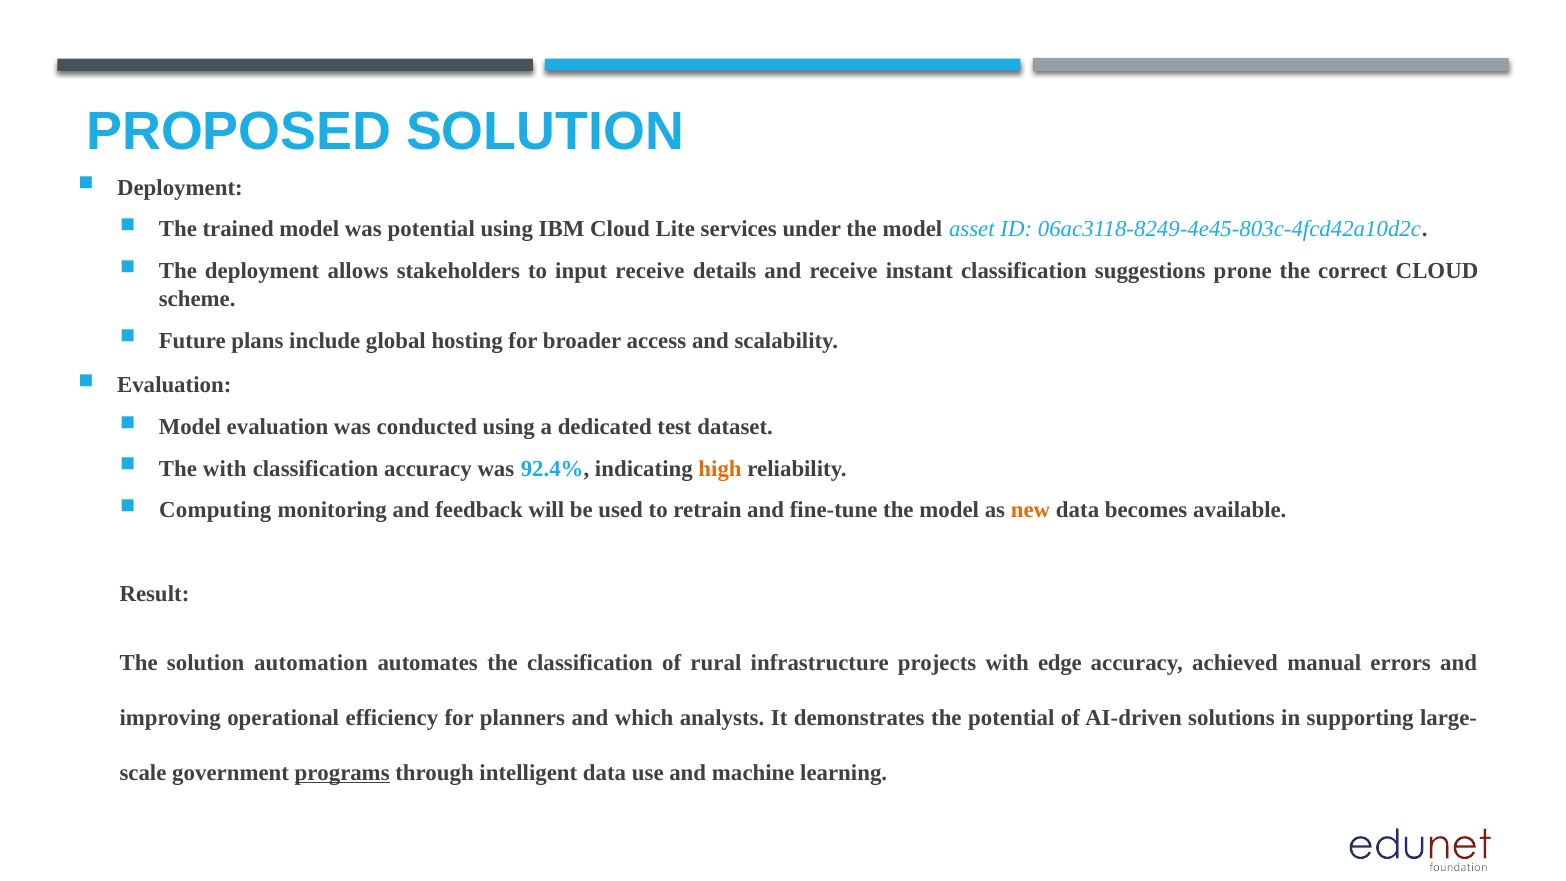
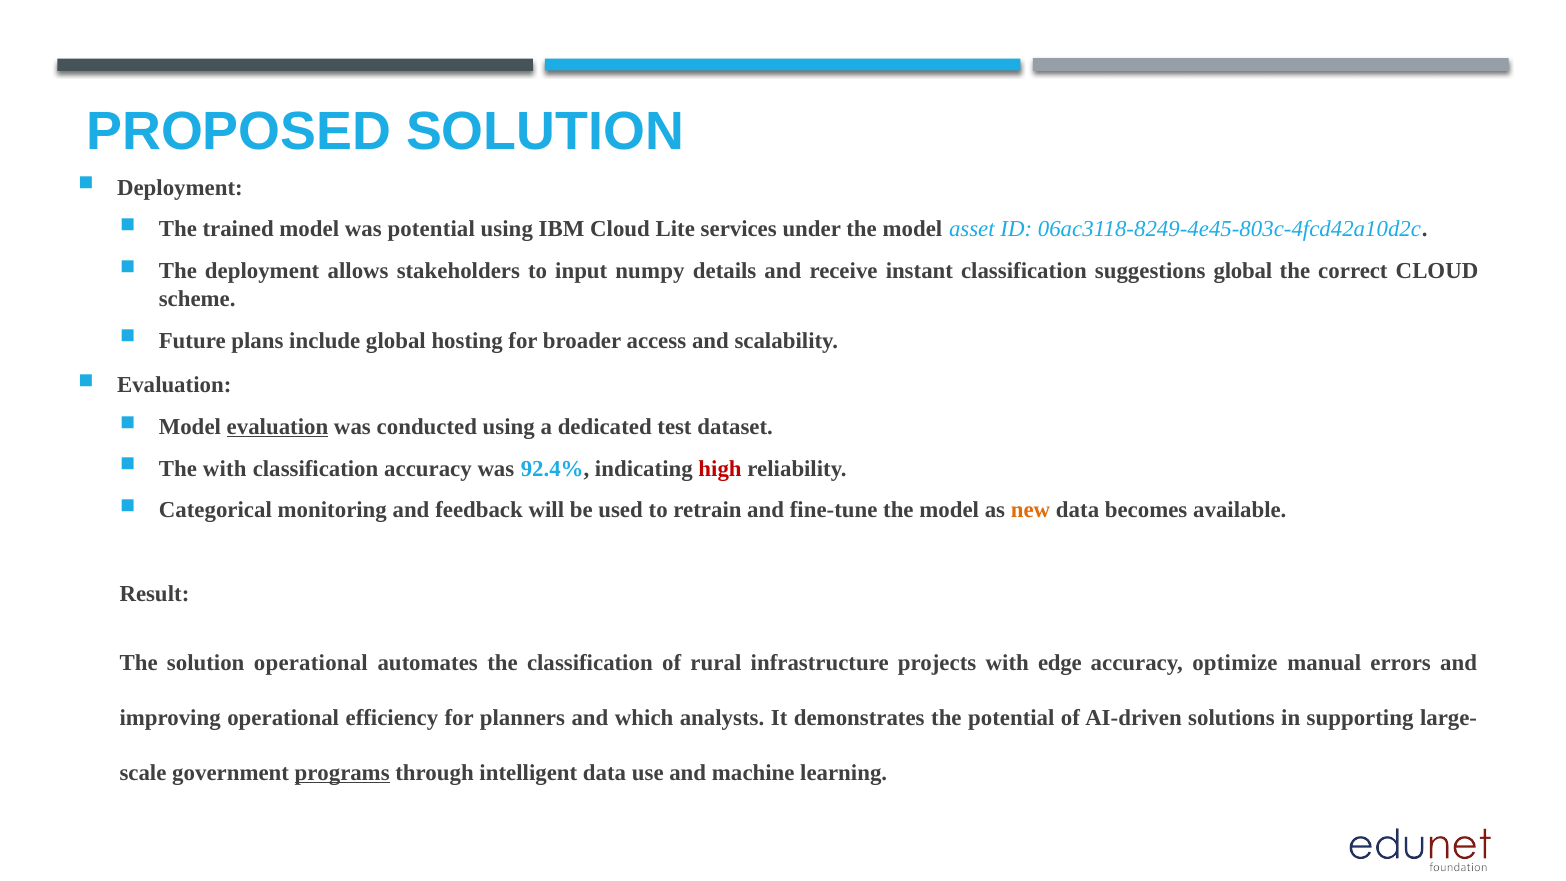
input receive: receive -> numpy (650, 271)
suggestions prone: prone -> global (1243, 271)
evaluation underline: none -> present (277, 427)
high colour: orange -> red (720, 469)
Computing: Computing -> Categorical (215, 510)
solution automation: automation -> operational (311, 663)
achieved: achieved -> optimize (1235, 663)
